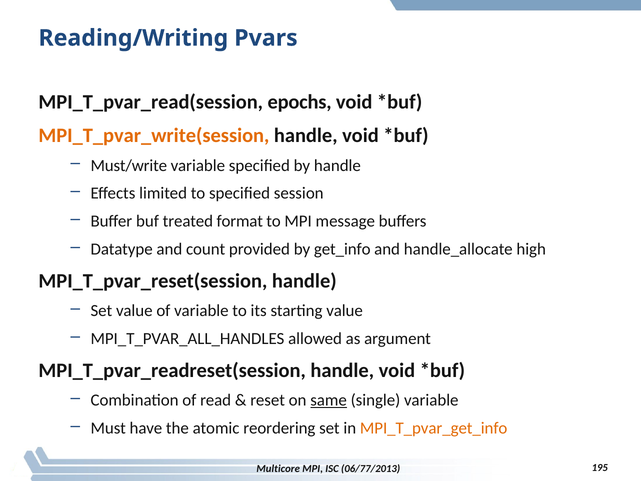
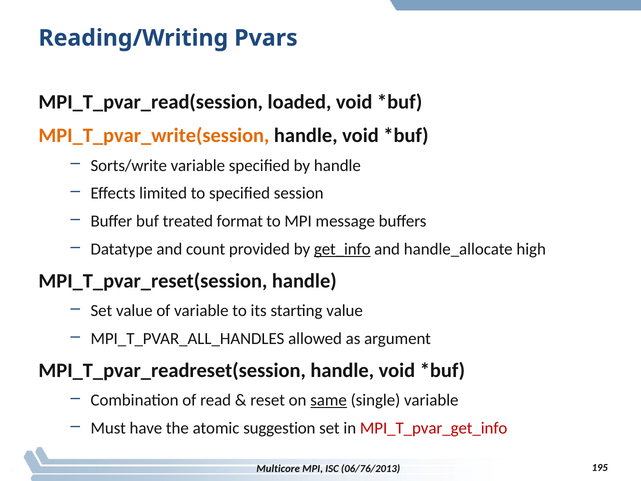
epochs: epochs -> loaded (299, 102)
Must/write: Must/write -> Sorts/write (129, 165)
get_info underline: none -> present (342, 249)
reordering: reordering -> suggestion (279, 428)
MPI_T_pvar_get_info colour: orange -> red (434, 428)
06/77/2013: 06/77/2013 -> 06/76/2013 (371, 469)
